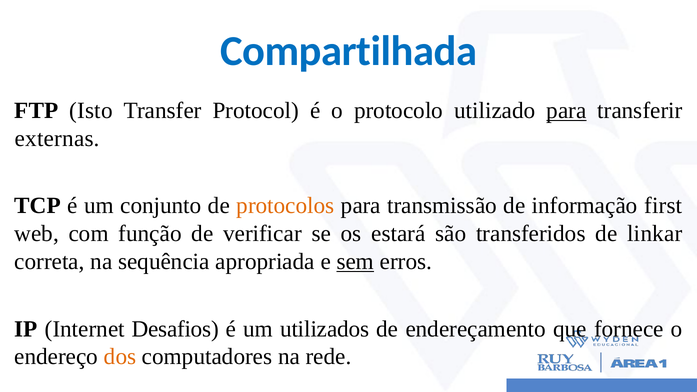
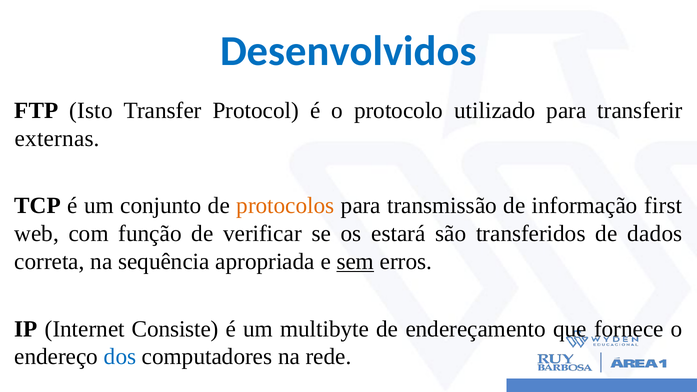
Compartilhada: Compartilhada -> Desenvolvidos (348, 51)
para underline: present -> none (566, 111)
linkar: linkar -> dados (655, 234)
Desafios: Desafios -> Consiste (175, 329)
utilizados: utilizados -> multibyte (325, 329)
dos colour: orange -> blue (120, 357)
